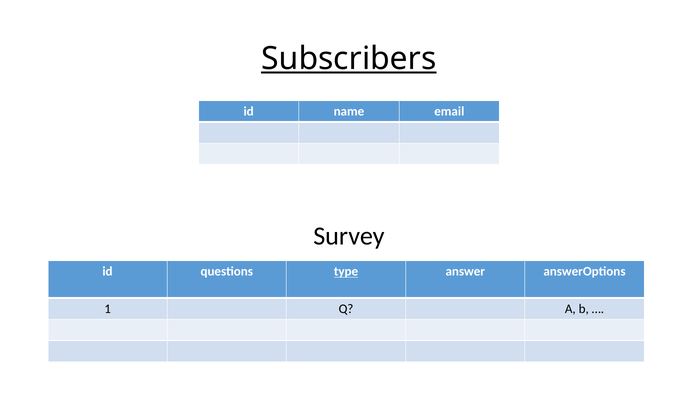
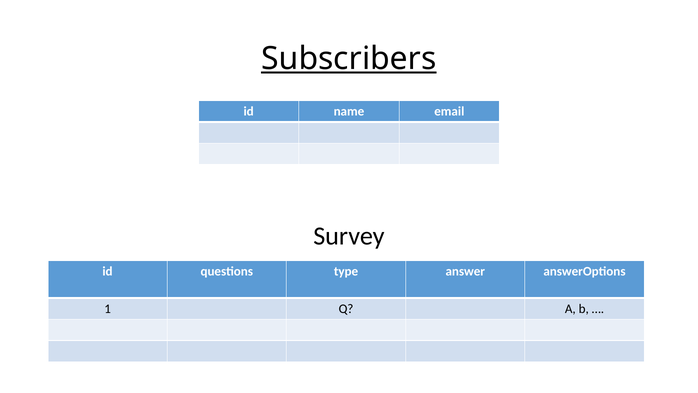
type underline: present -> none (346, 271)
